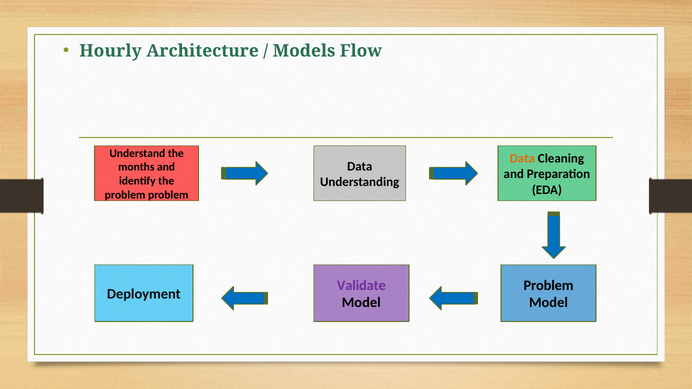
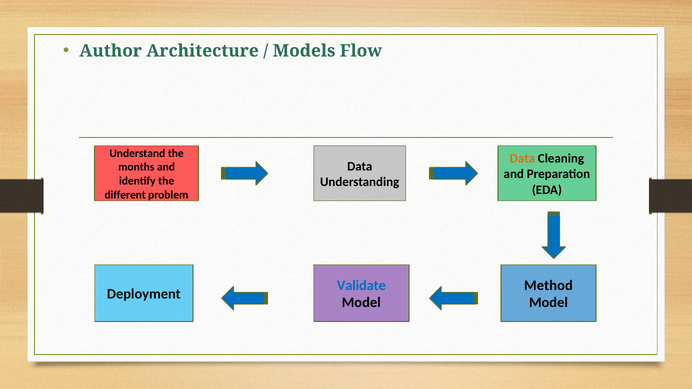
Hourly: Hourly -> Author (111, 51)
problem: problem -> different (125, 195)
Validate colour: purple -> blue (361, 286)
Problem: Problem -> Method (548, 286)
